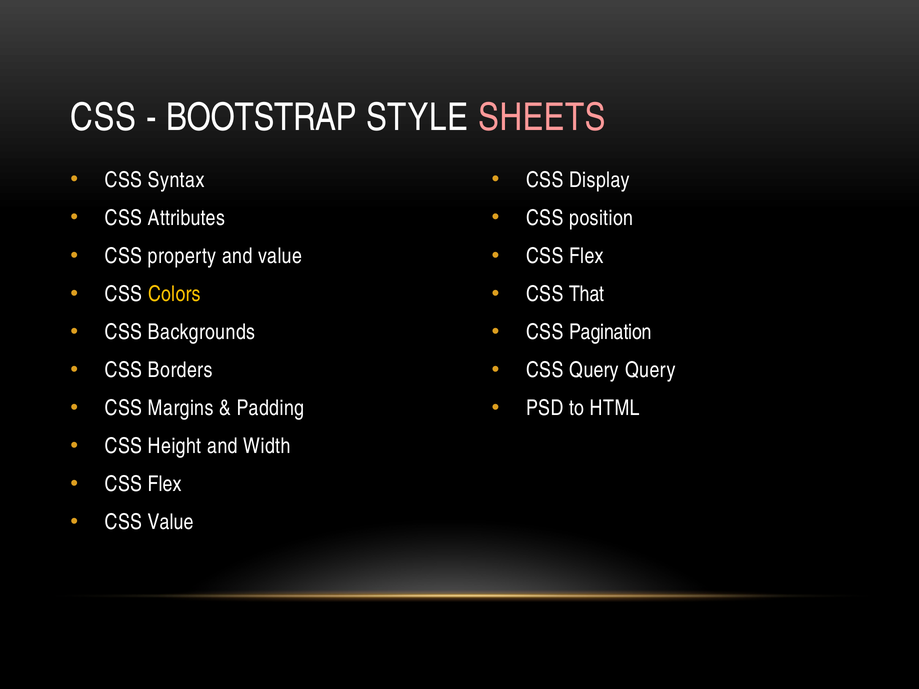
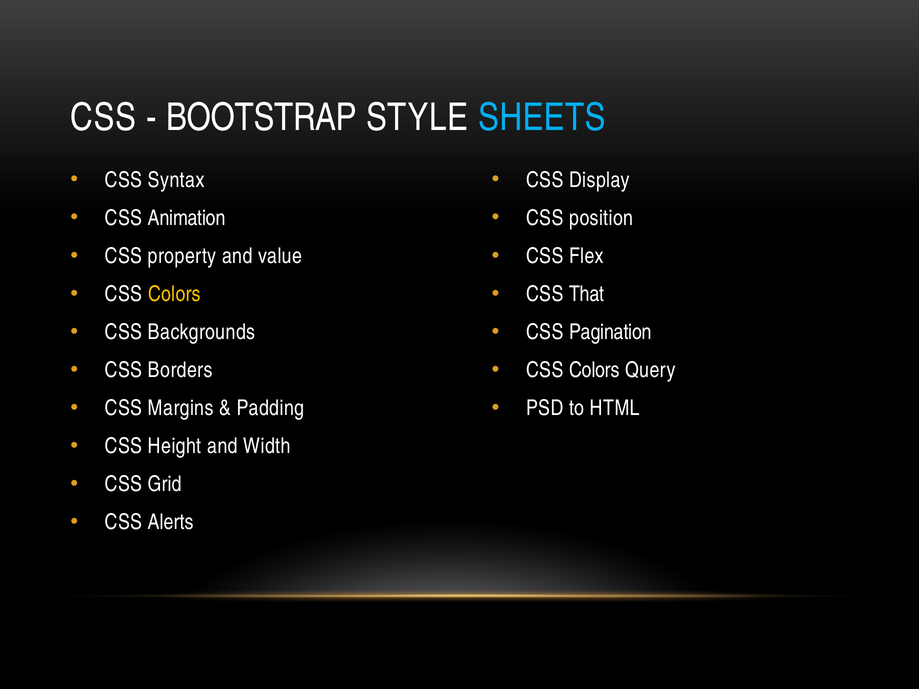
SHEETS colour: pink -> light blue (542, 118)
Attributes: Attributes -> Animation (187, 218)
Query: Query -> Colors (594, 370)
Flex: Flex -> Grid (165, 484)
CSS Value: Value -> Alerts (171, 523)
